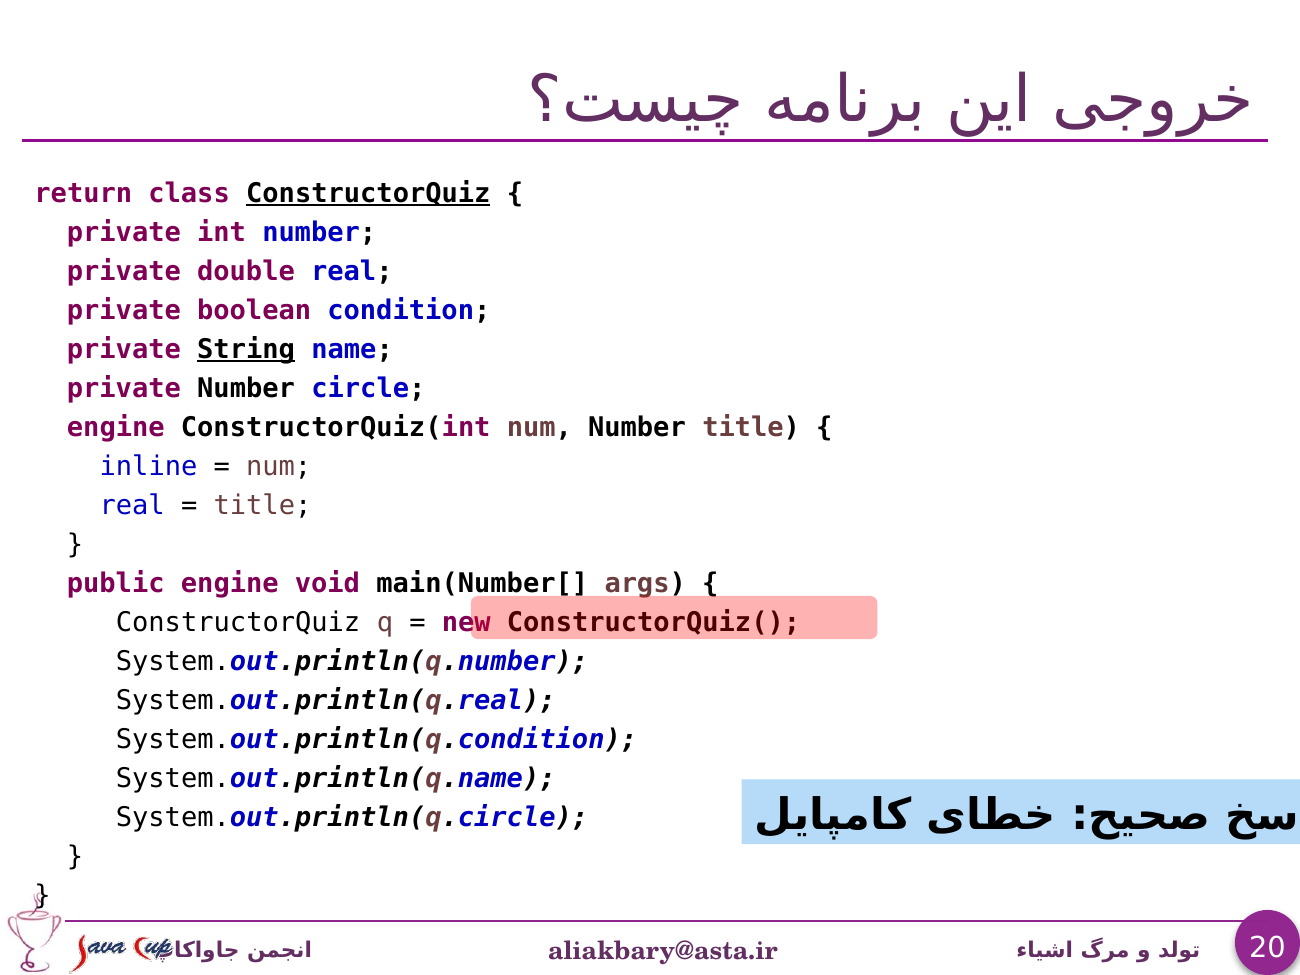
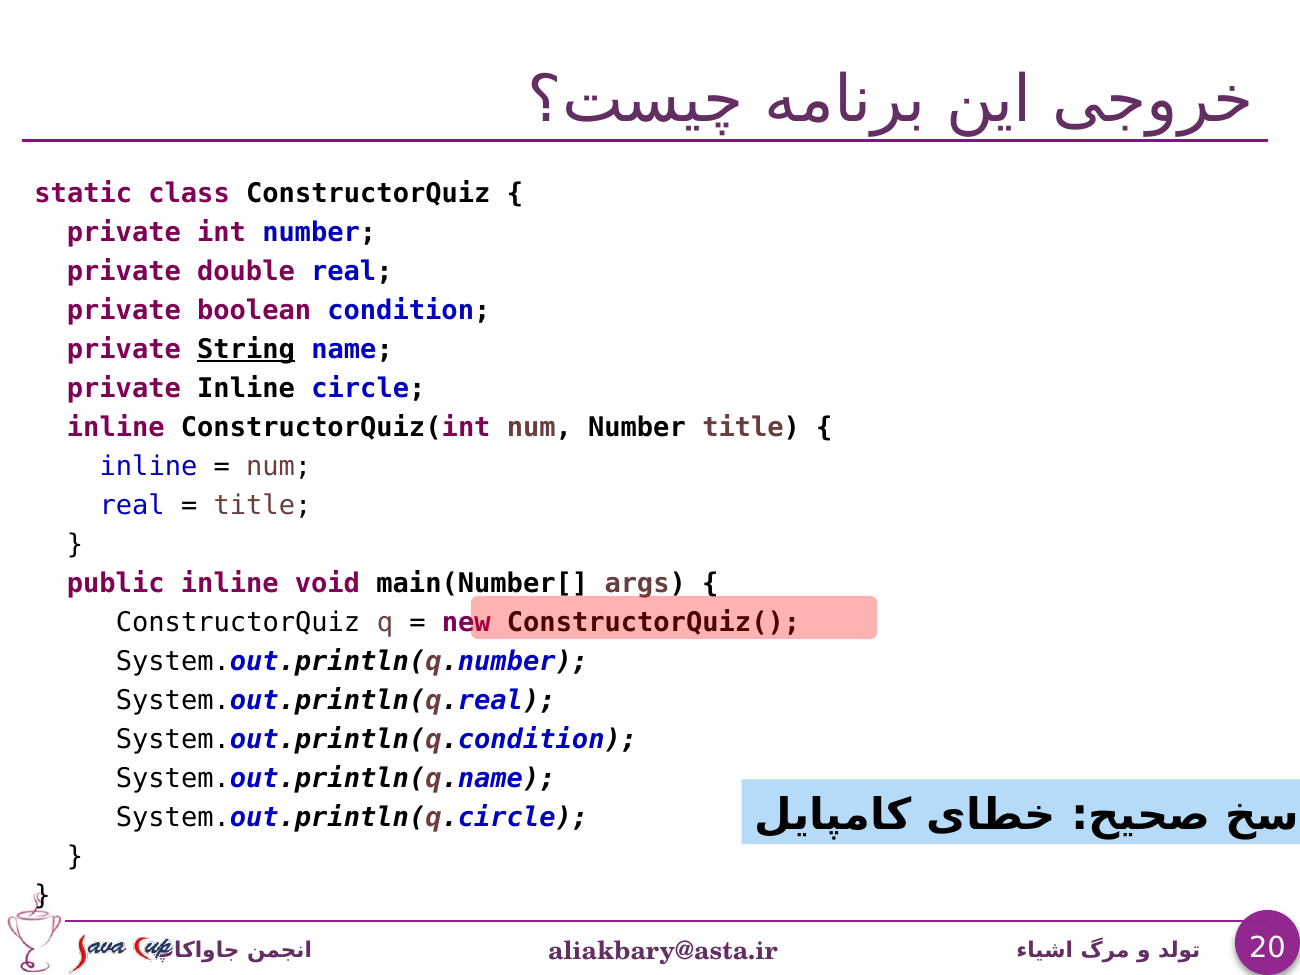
return: return -> static (83, 194)
ConstructorQuiz underline: present -> none (368, 194)
private Number: Number -> Inline (246, 389)
engine: engine -> inline (116, 428)
public engine: engine -> inline (230, 584)
